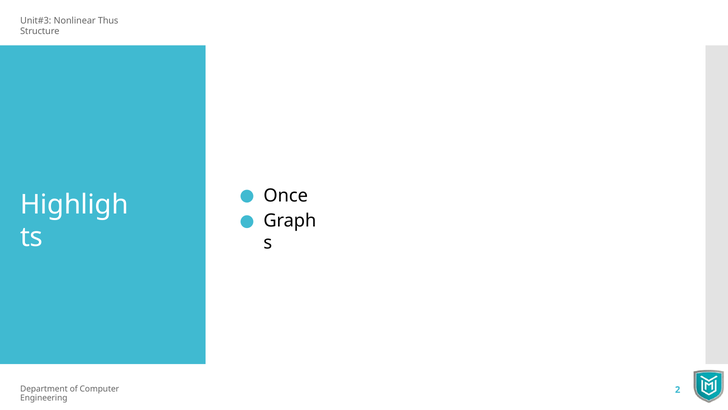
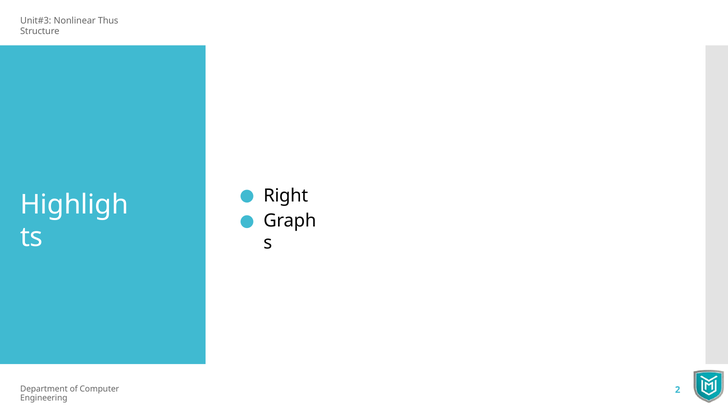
Once: Once -> Right (286, 195)
